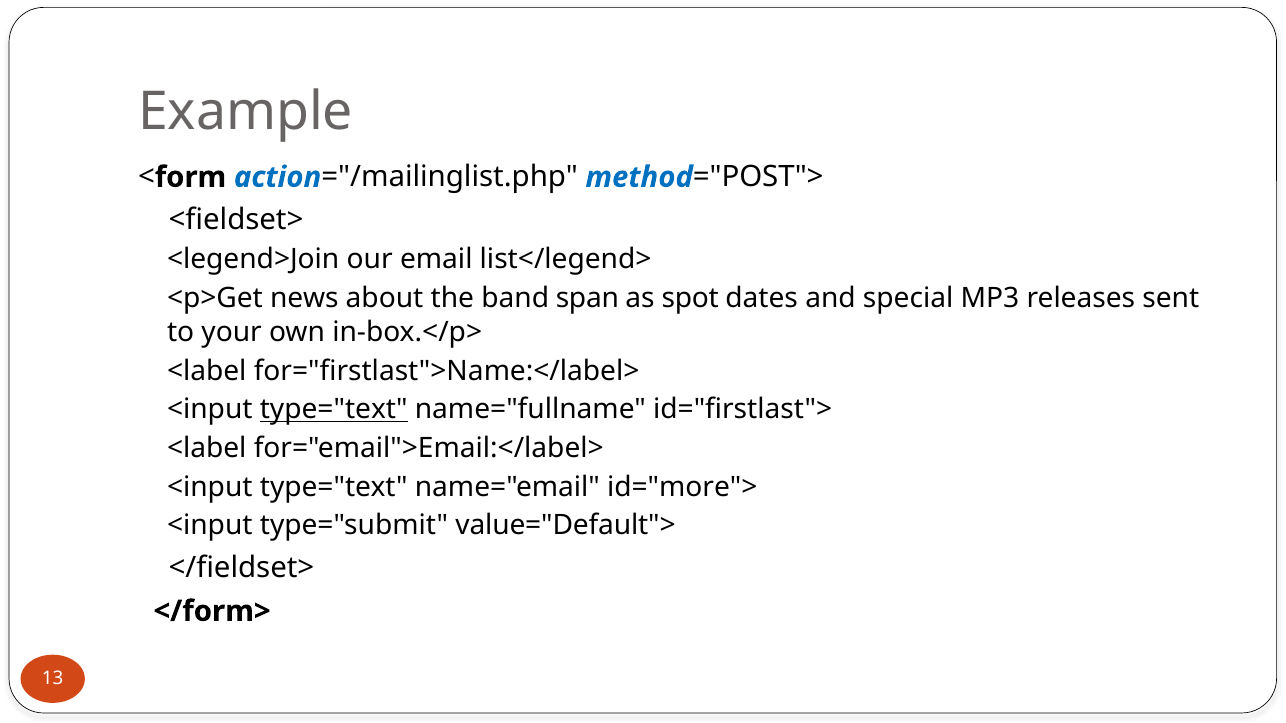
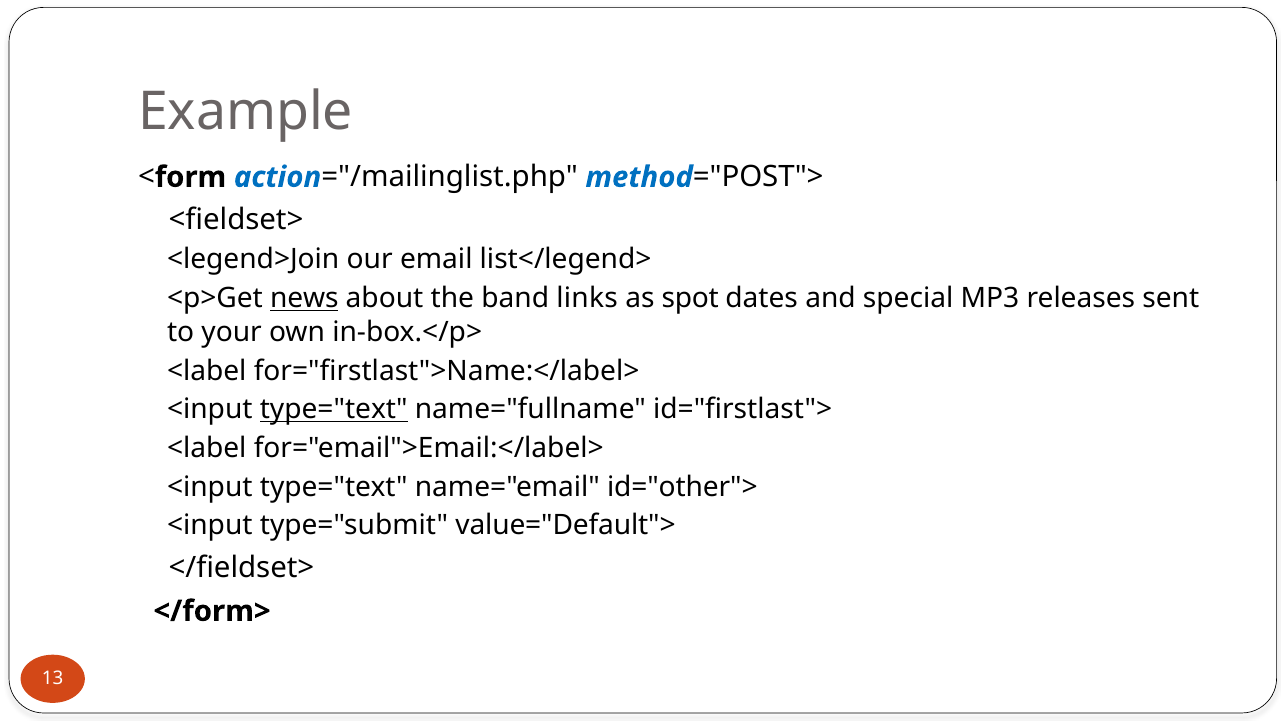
news underline: none -> present (304, 299)
span: span -> links (587, 299)
id="more">: id="more"> -> id="other"> (682, 487)
